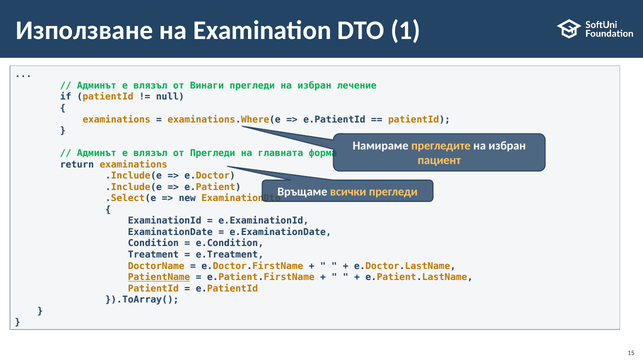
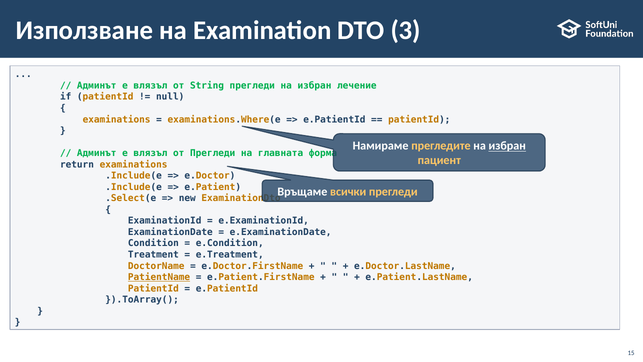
1: 1 -> 3 (406, 30)
Винаги: Винаги -> String (207, 86)
избран underline: none -> present (507, 146)
